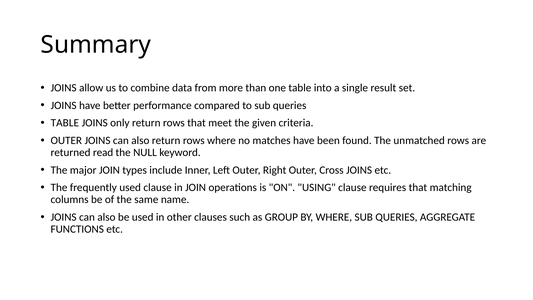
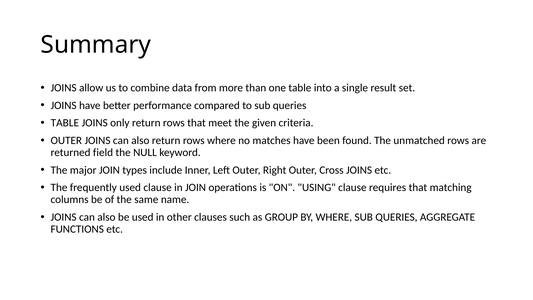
read: read -> field (103, 152)
